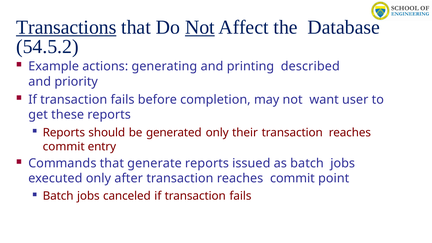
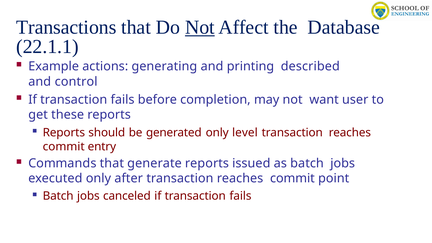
Transactions underline: present -> none (66, 27)
54.5.2: 54.5.2 -> 22.1.1 (47, 47)
priority: priority -> control (76, 82)
their: their -> level (245, 133)
